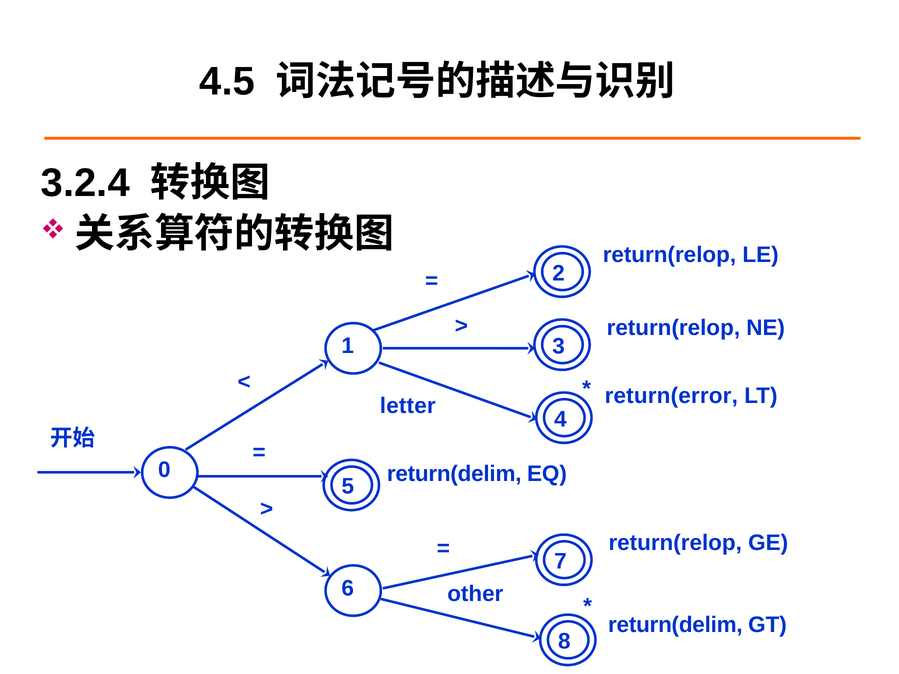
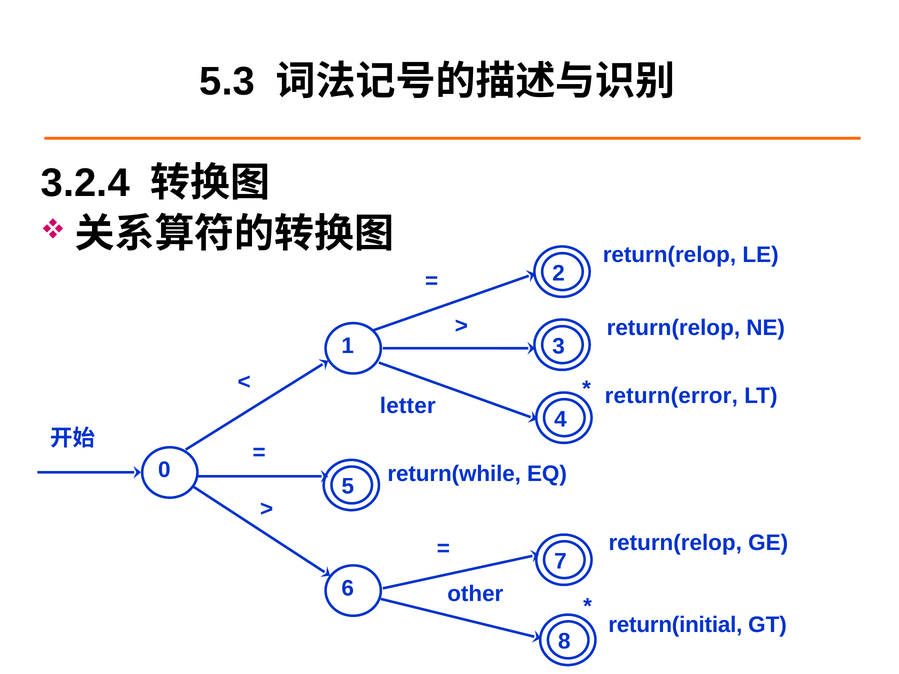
4.5: 4.5 -> 5.3 (227, 81)
return(delim: return(delim -> return(while (454, 474)
return(delim: return(delim -> return(initial (675, 625)
